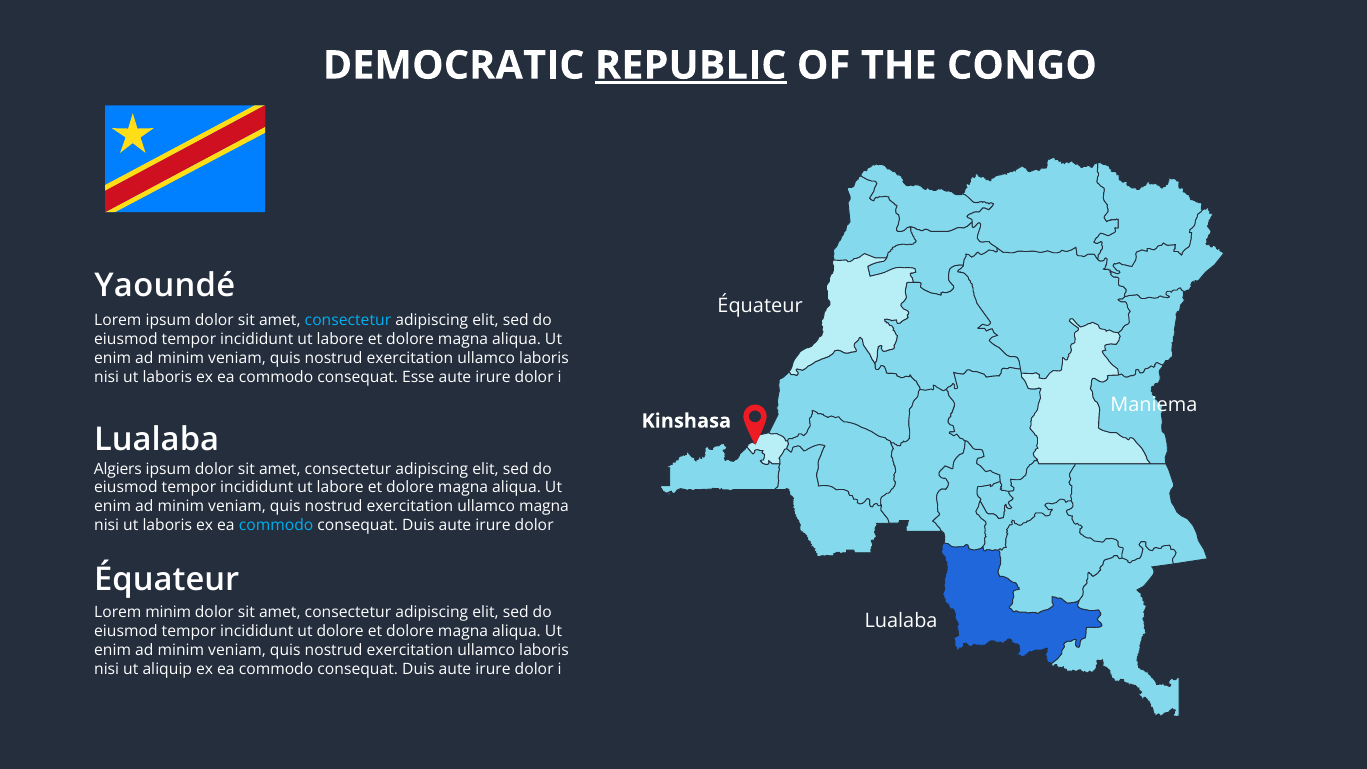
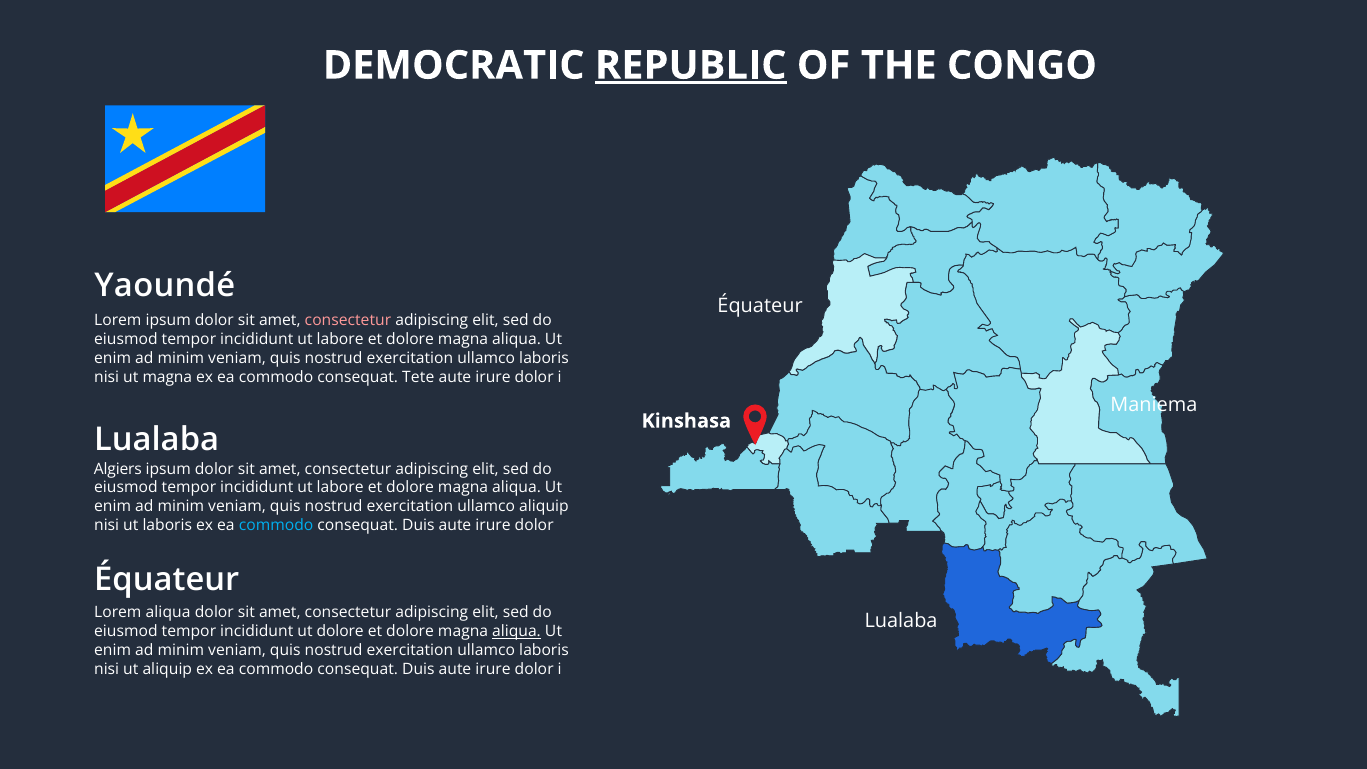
consectetur colour: light blue -> pink (348, 320)
laboris: laboris -> magna (167, 377)
Esse: Esse -> Tete (418, 377)
ullamco magna: magna -> aliquip (544, 507)
Lorem minim: minim -> aliqua (168, 613)
aliqua underline: none -> present (517, 631)
